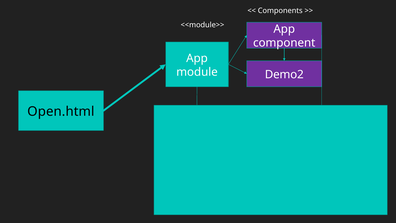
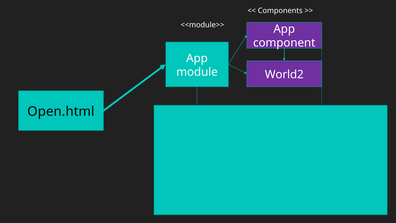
Demo2: Demo2 -> World2 (284, 74)
